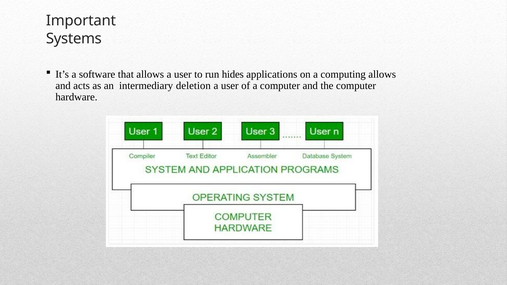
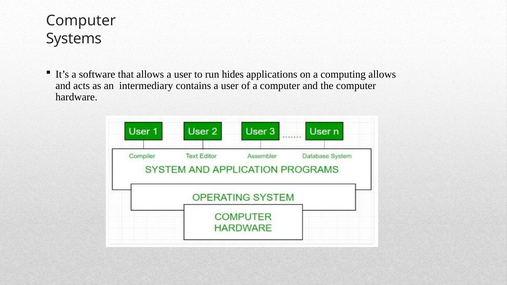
Important: Important -> Computer (81, 21)
deletion: deletion -> contains (193, 86)
